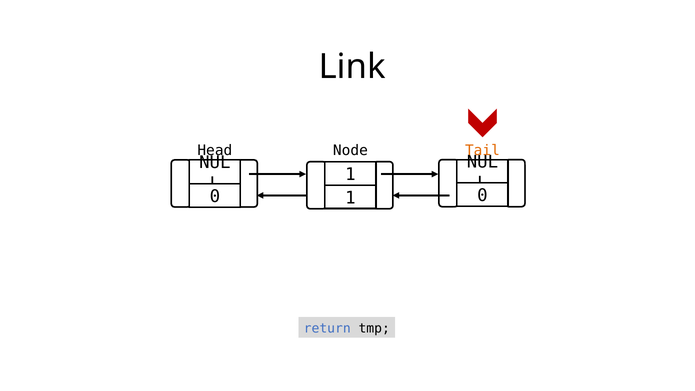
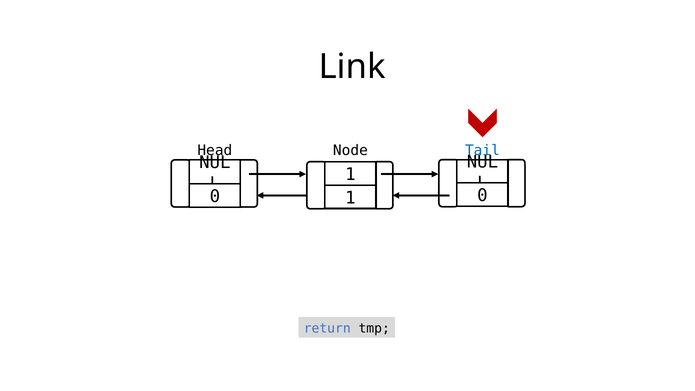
Tail colour: orange -> blue (482, 150)
